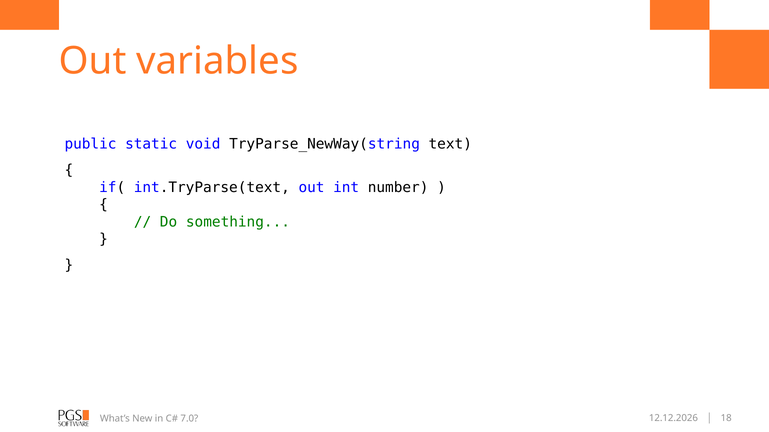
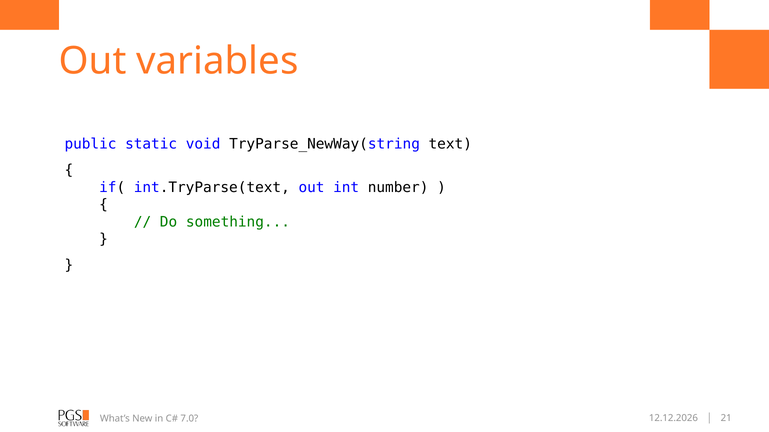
18: 18 -> 21 (726, 418)
